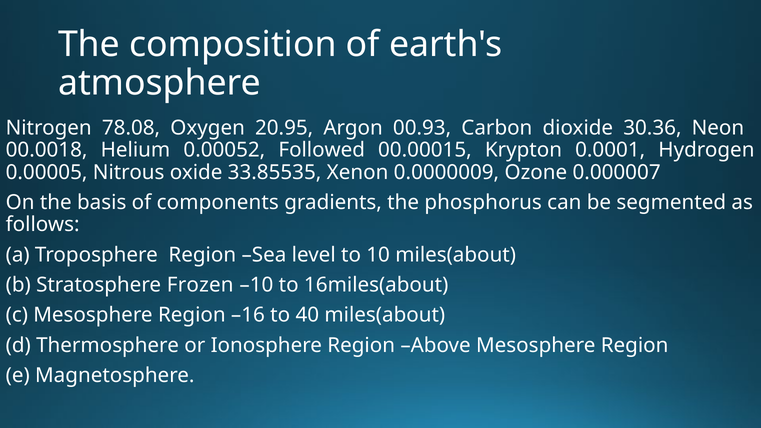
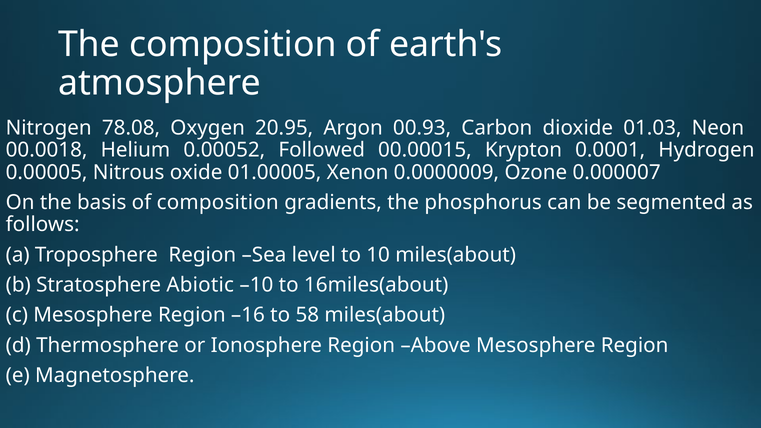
30.36: 30.36 -> 01.03 (652, 128)
33.85535: 33.85535 -> 01.00005 (275, 172)
of components: components -> composition (218, 202)
Frozen: Frozen -> Abiotic (200, 285)
40: 40 -> 58 (307, 315)
